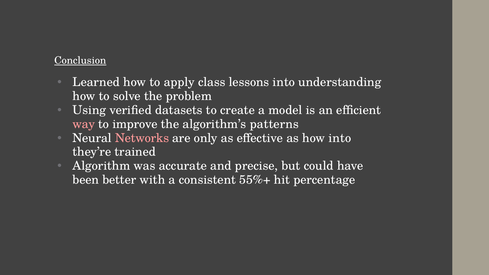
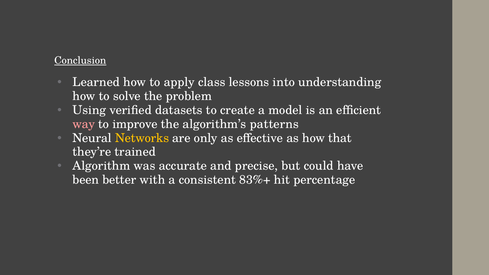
Networks colour: pink -> yellow (142, 138)
how into: into -> that (340, 138)
55%+: 55%+ -> 83%+ (255, 180)
